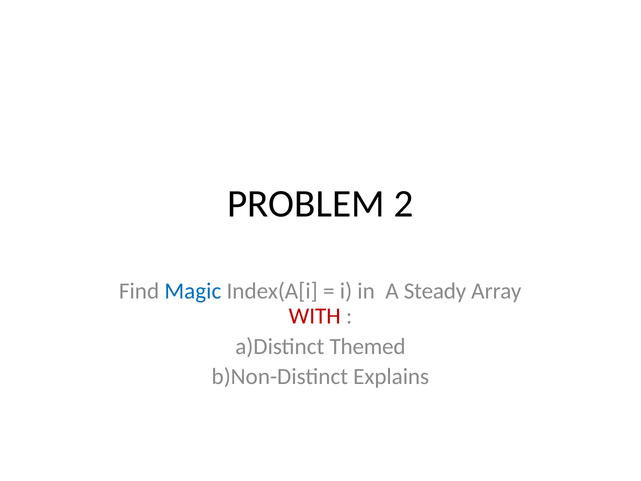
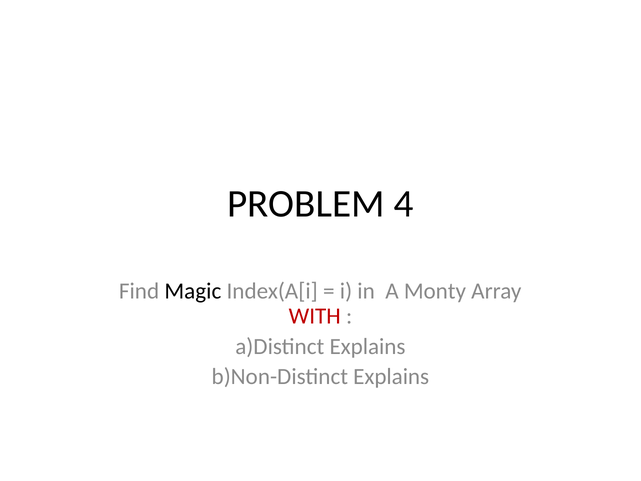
2: 2 -> 4 (404, 204)
Magic colour: blue -> black (193, 291)
Steady: Steady -> Monty (435, 291)
a)Distinct Themed: Themed -> Explains (367, 346)
